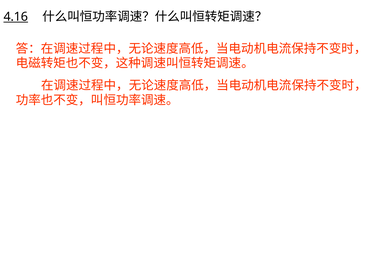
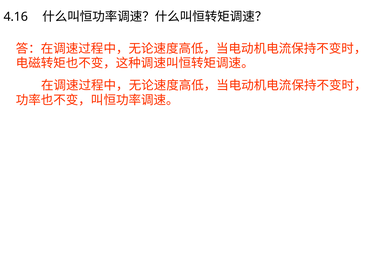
4.16 underline: present -> none (16, 17)
